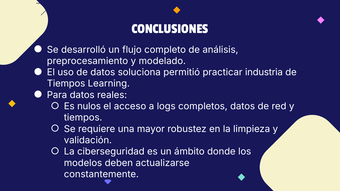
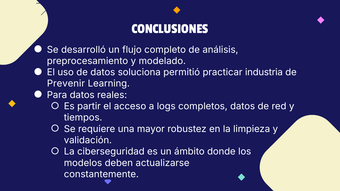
Tiempos: Tiempos -> Prevenir (66, 84)
nulos: nulos -> partir (89, 106)
